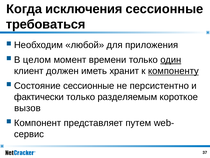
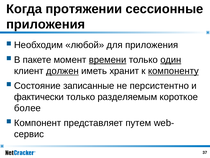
исключения: исключения -> протяжении (84, 9)
требоваться: требоваться -> приложения (46, 24)
целом: целом -> пакете (37, 60)
времени underline: none -> present (108, 60)
должен underline: none -> present (62, 71)
Состояние сессионные: сессионные -> записанные (89, 85)
вызов: вызов -> более (27, 108)
